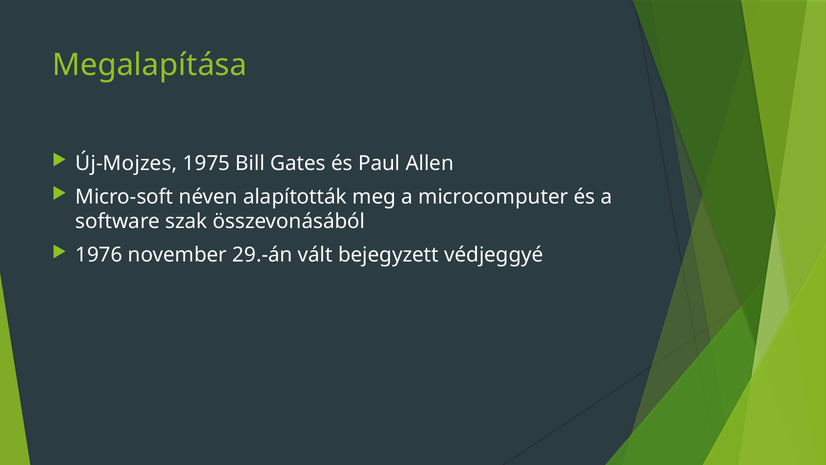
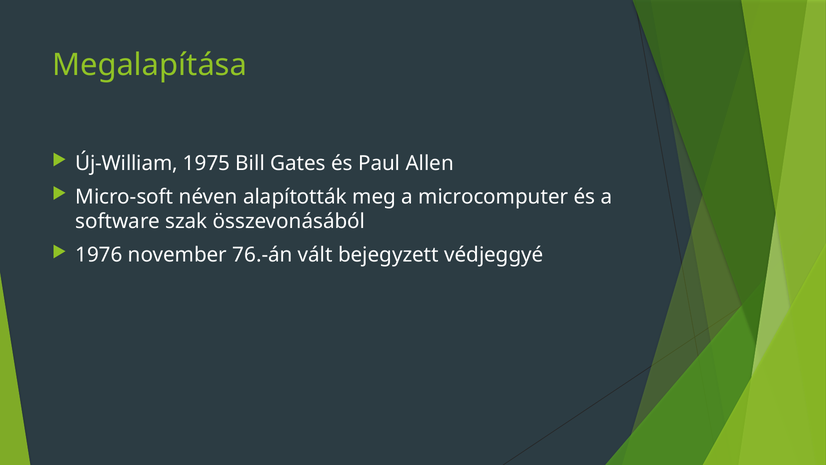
Új-Mojzes: Új-Mojzes -> Új-William (127, 163)
29.-án: 29.-án -> 76.-án (262, 255)
